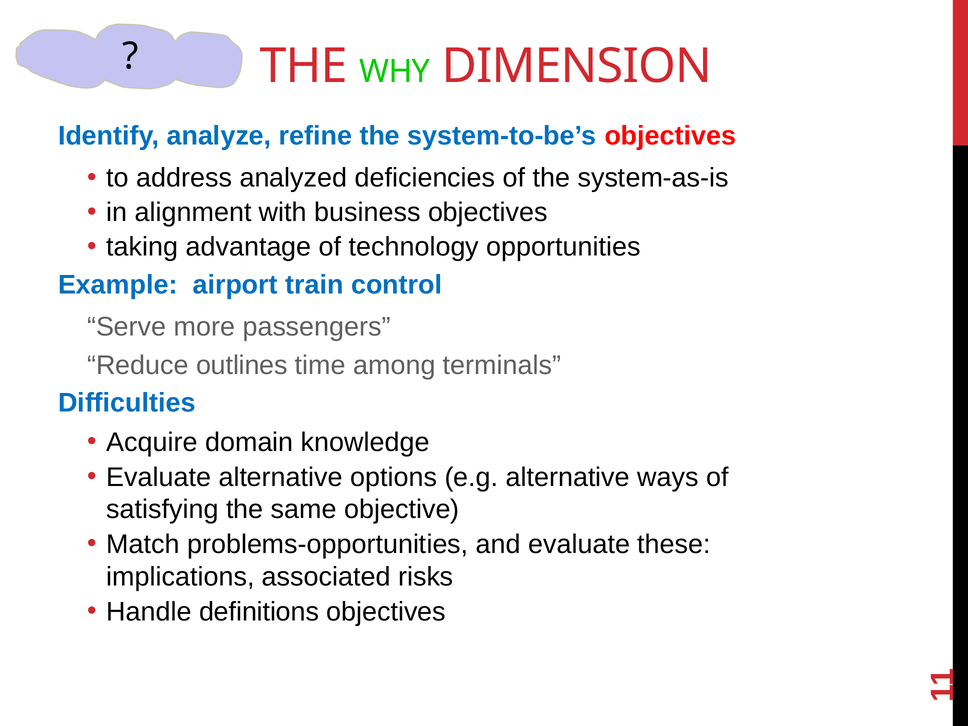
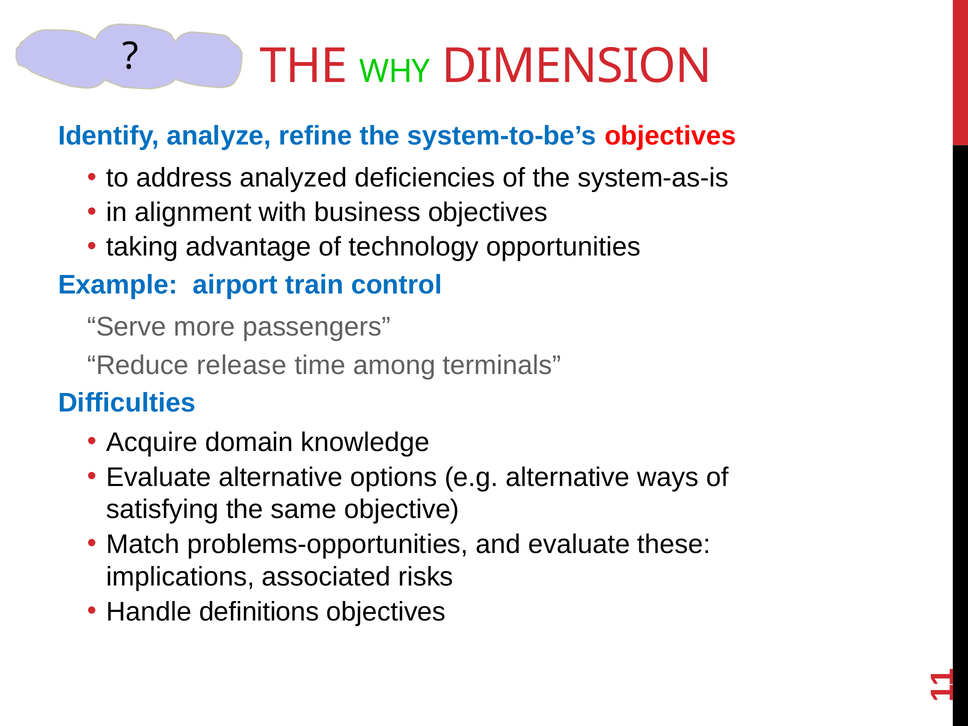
outlines: outlines -> release (242, 365)
